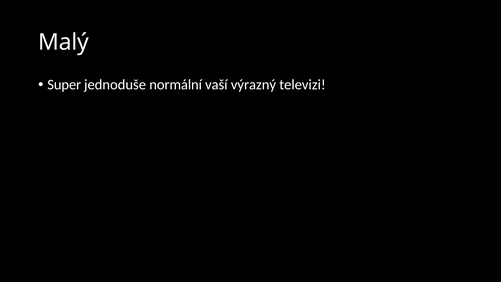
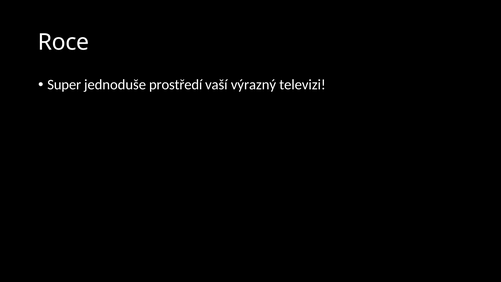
Malý: Malý -> Roce (64, 42)
normální: normální -> prostředí (176, 85)
